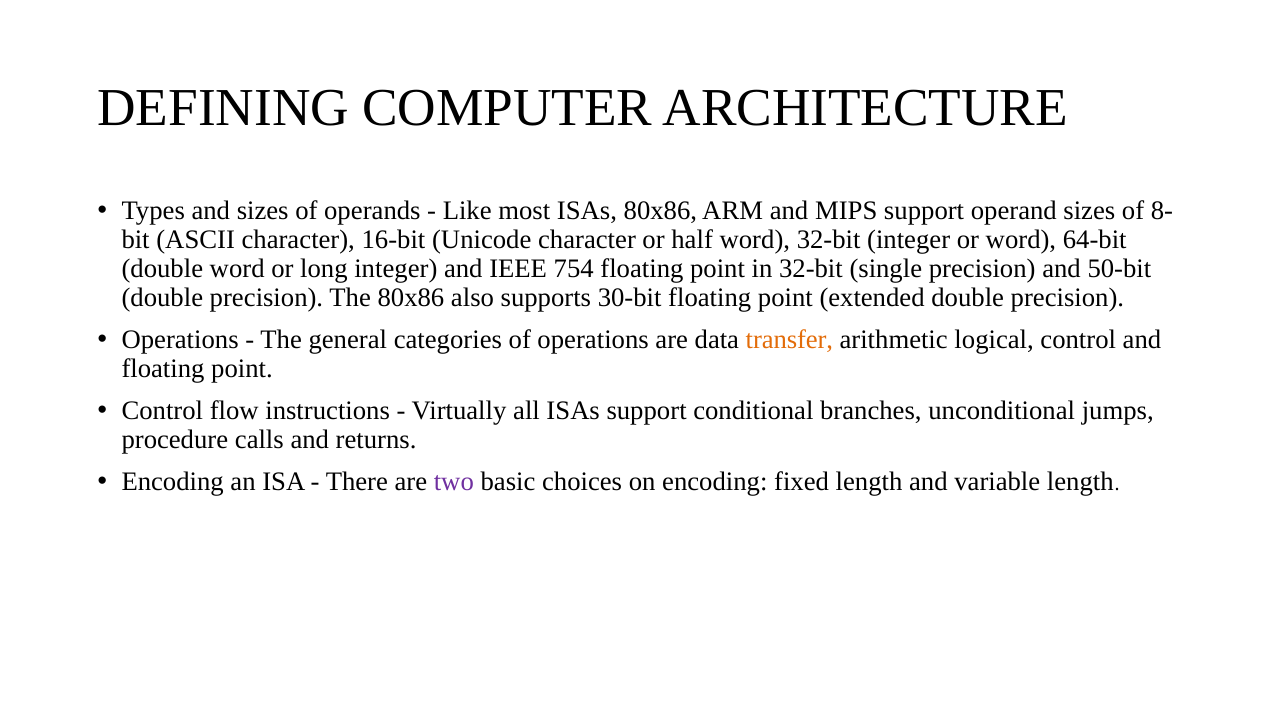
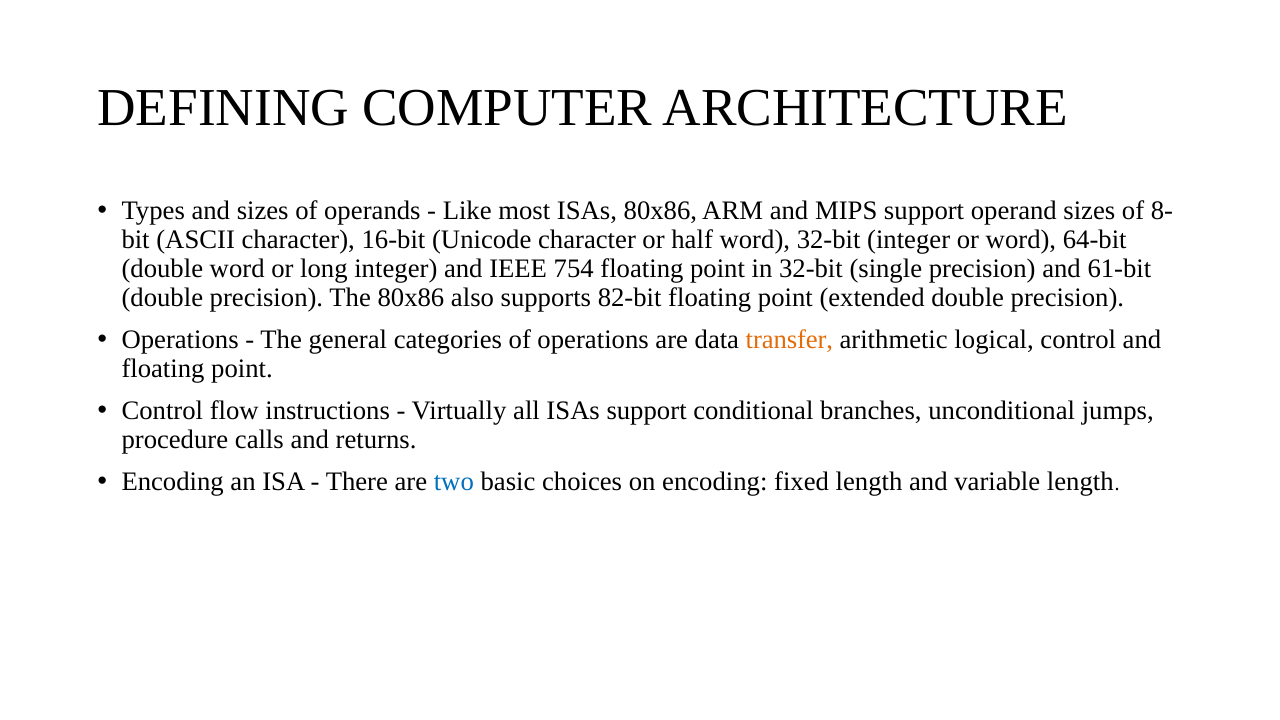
50-bit: 50-bit -> 61-bit (1119, 268)
30-bit: 30-bit -> 82-bit (630, 297)
two colour: purple -> blue (454, 481)
